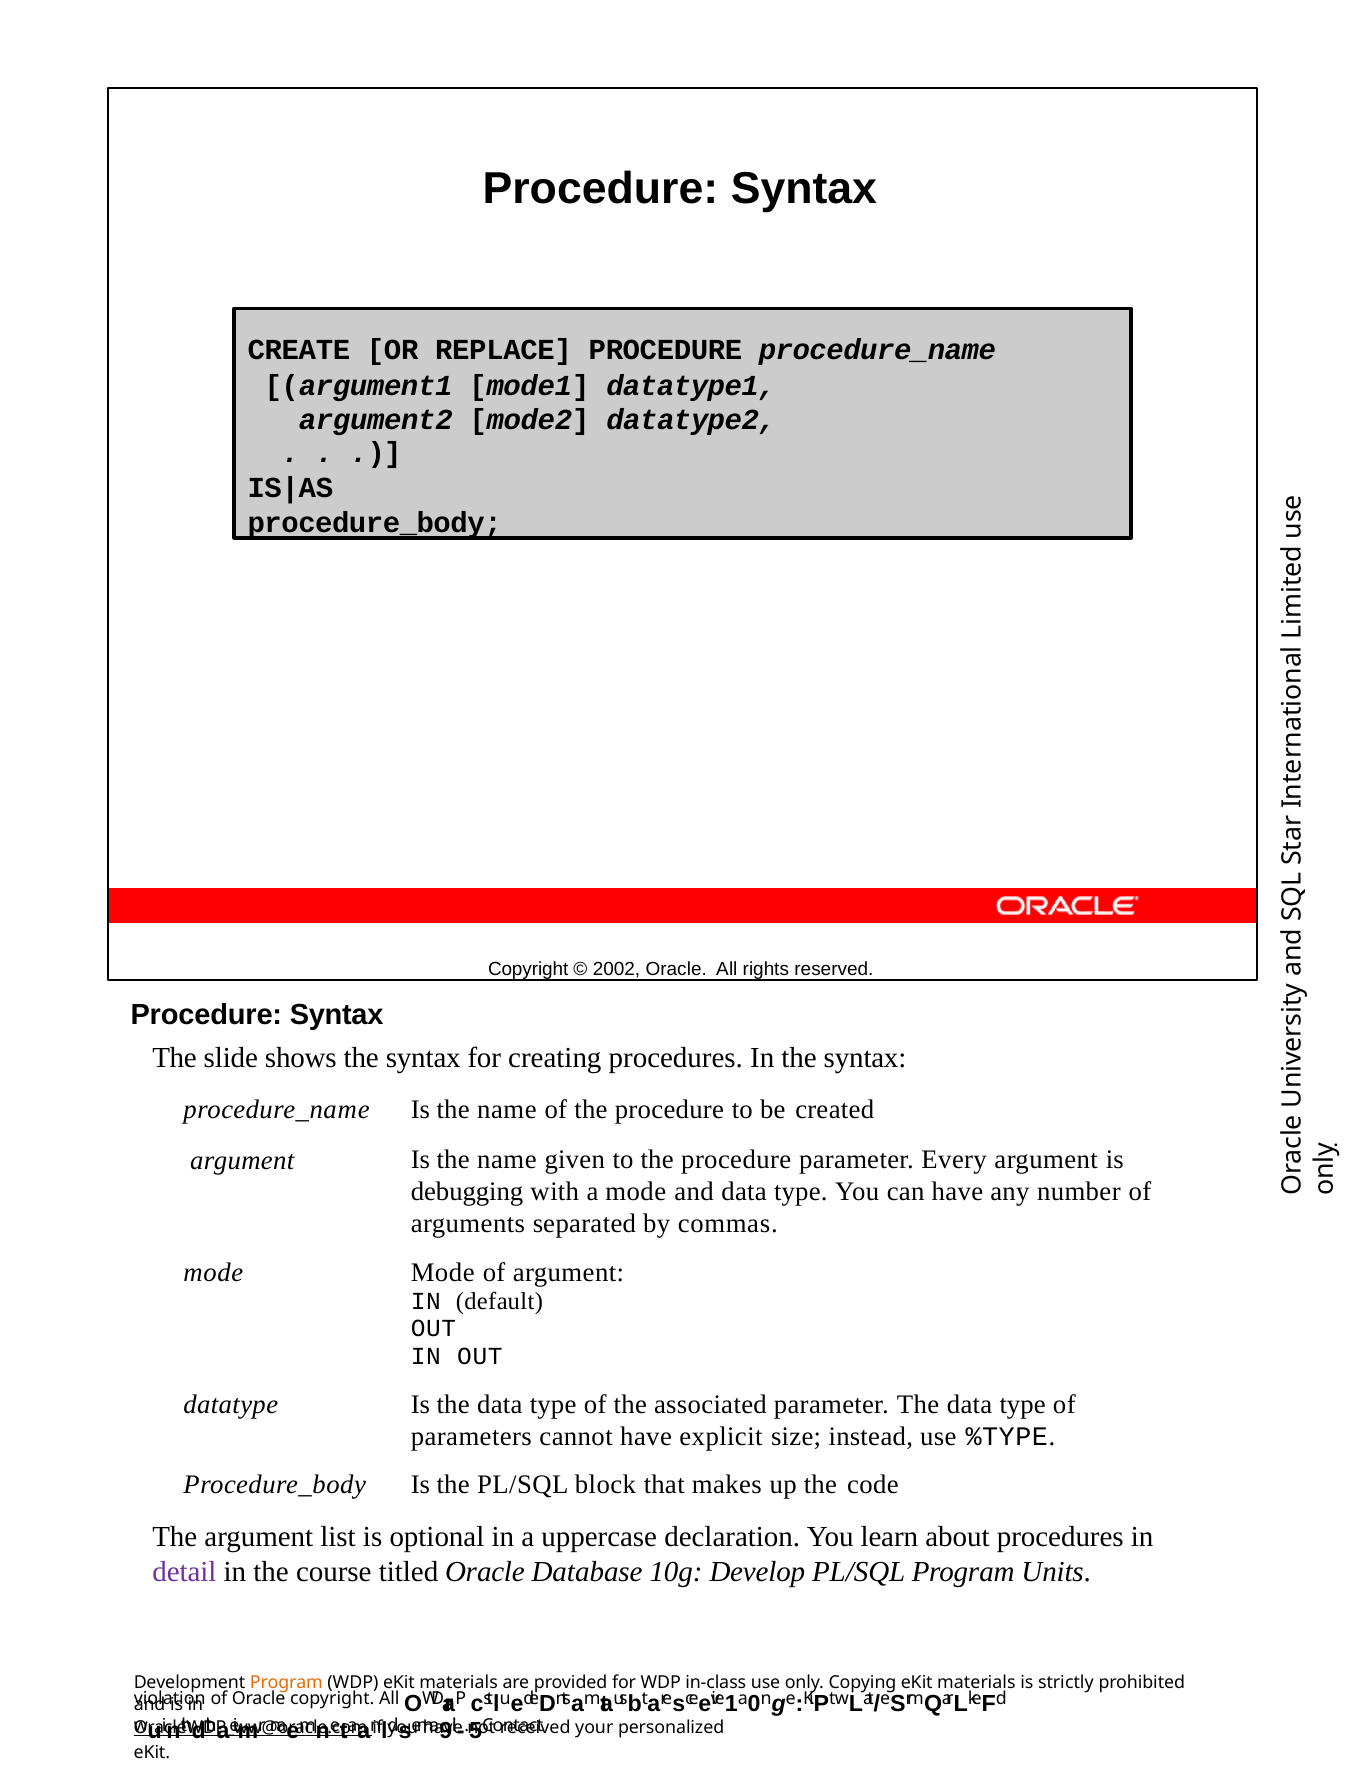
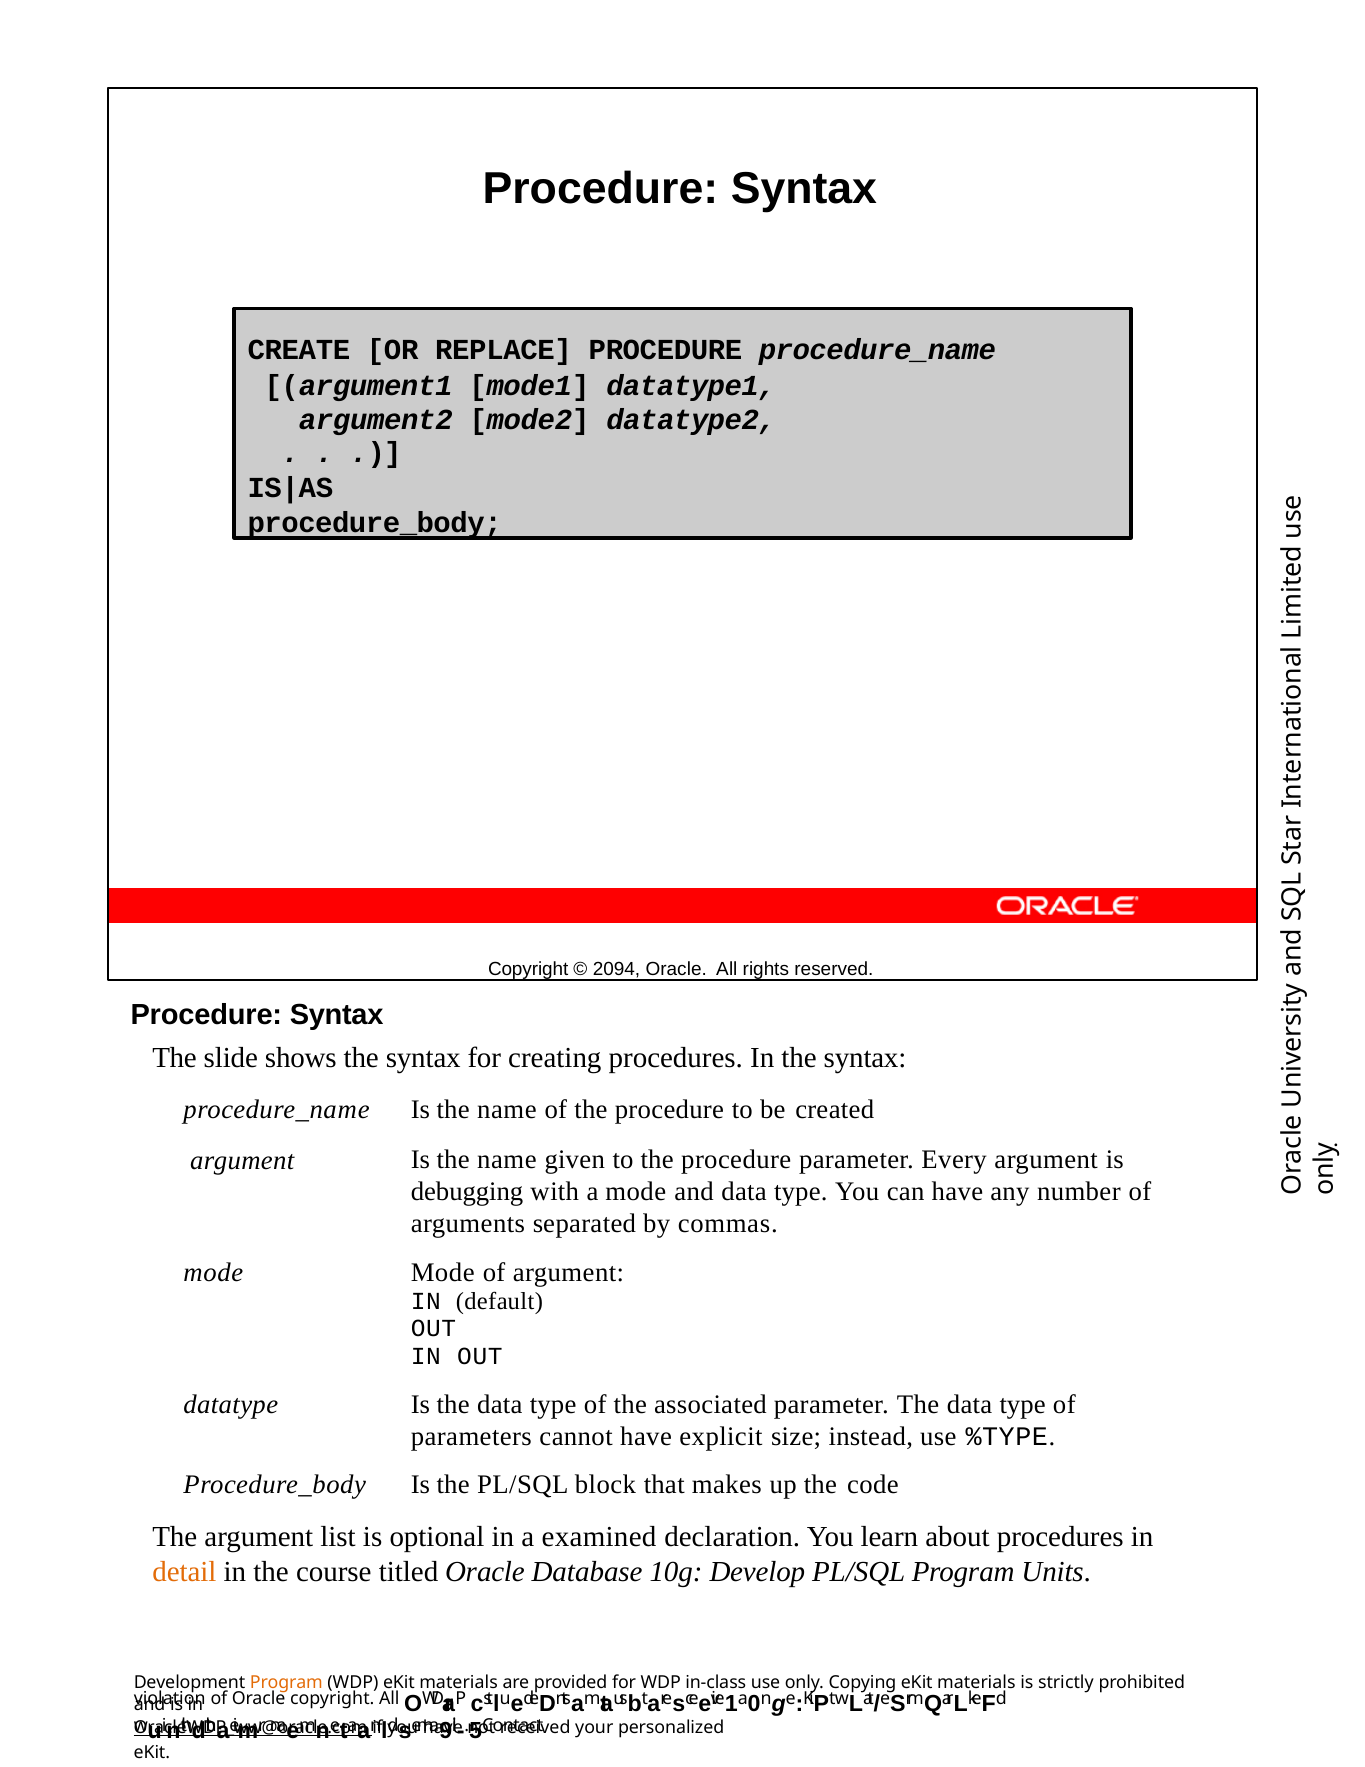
2002: 2002 -> 2094 (617, 969)
uppercase: uppercase -> examined (599, 1536)
detail colour: purple -> orange (184, 1571)
